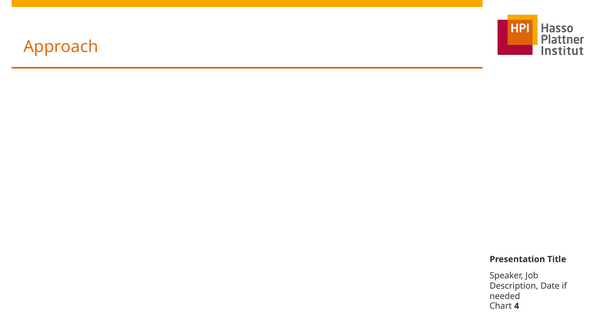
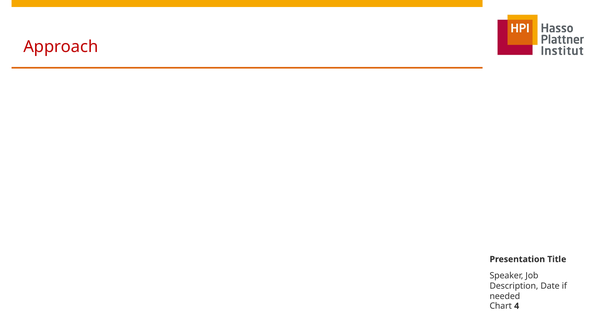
Approach colour: orange -> red (61, 47)
